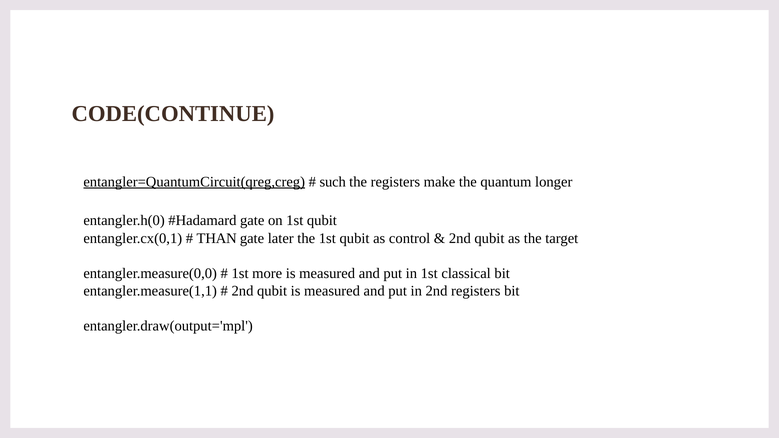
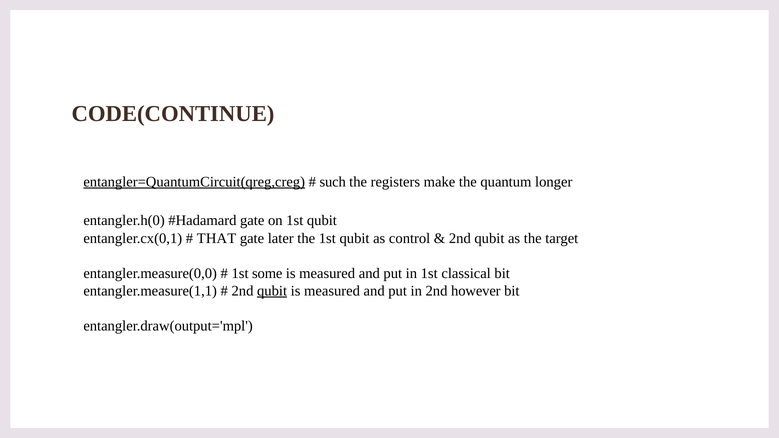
THAN: THAN -> THAT (217, 238)
more: more -> some (267, 273)
qubit underline: none -> present (272, 291)
2nd registers: registers -> however (476, 291)
